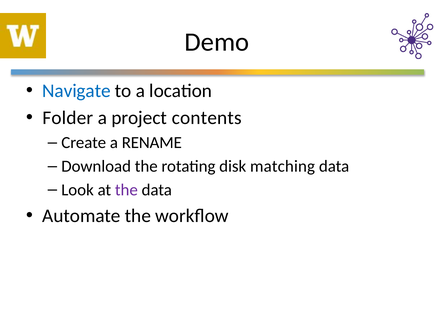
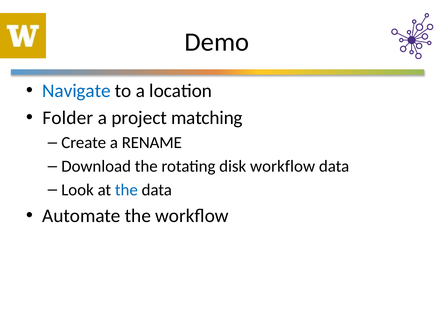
contents: contents -> matching (207, 118)
disk matching: matching -> workflow (283, 167)
the colour: purple -> blue (126, 190)
